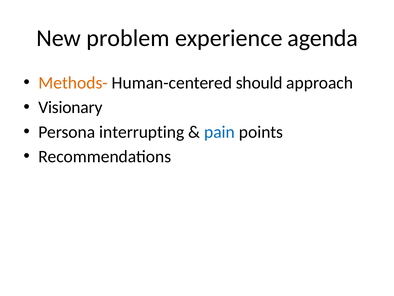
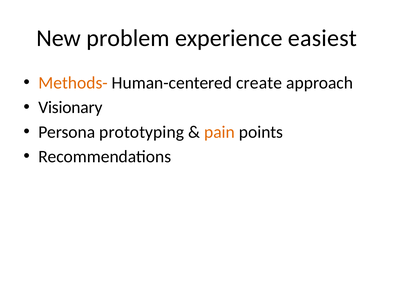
agenda: agenda -> easiest (322, 38)
should: should -> create (259, 83)
interrupting: interrupting -> prototyping (142, 132)
pain colour: blue -> orange (219, 132)
